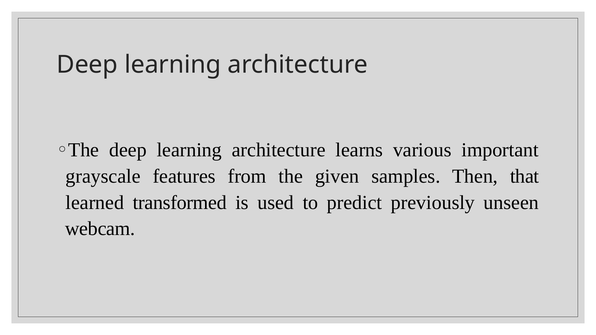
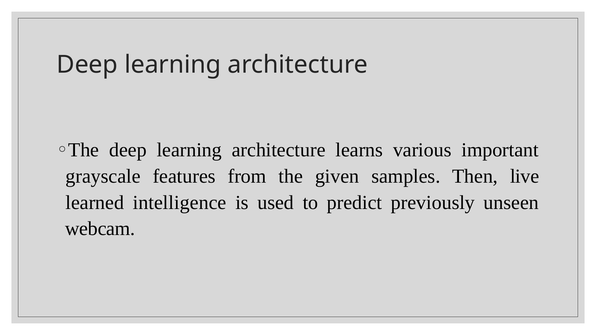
that: that -> live (525, 176)
transformed: transformed -> intelligence (180, 203)
